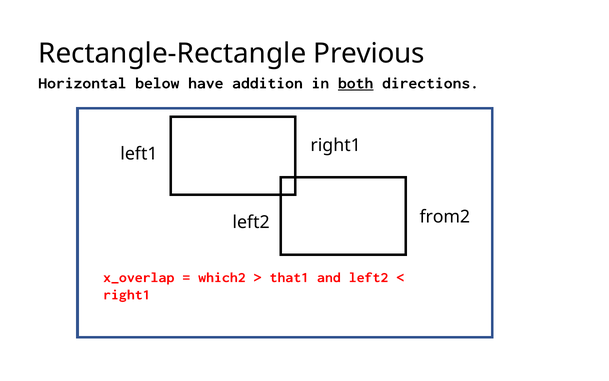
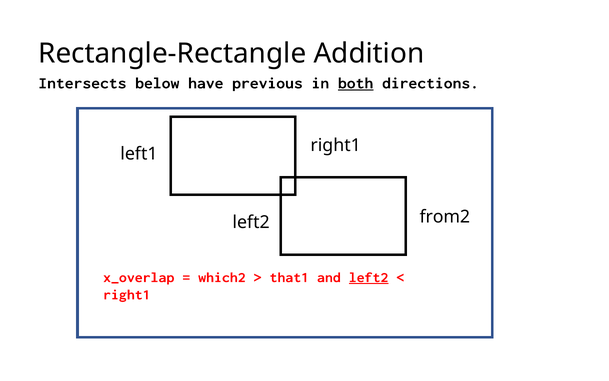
Previous: Previous -> Addition (369, 54)
Horizontal: Horizontal -> Intersects (82, 83)
addition: addition -> previous (267, 83)
left2 underline: none -> present (369, 277)
